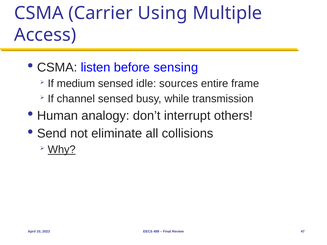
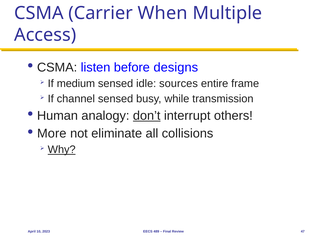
Using: Using -> When (163, 13)
sensing: sensing -> designs (176, 67)
don’t underline: none -> present (147, 116)
Send: Send -> More (52, 134)
